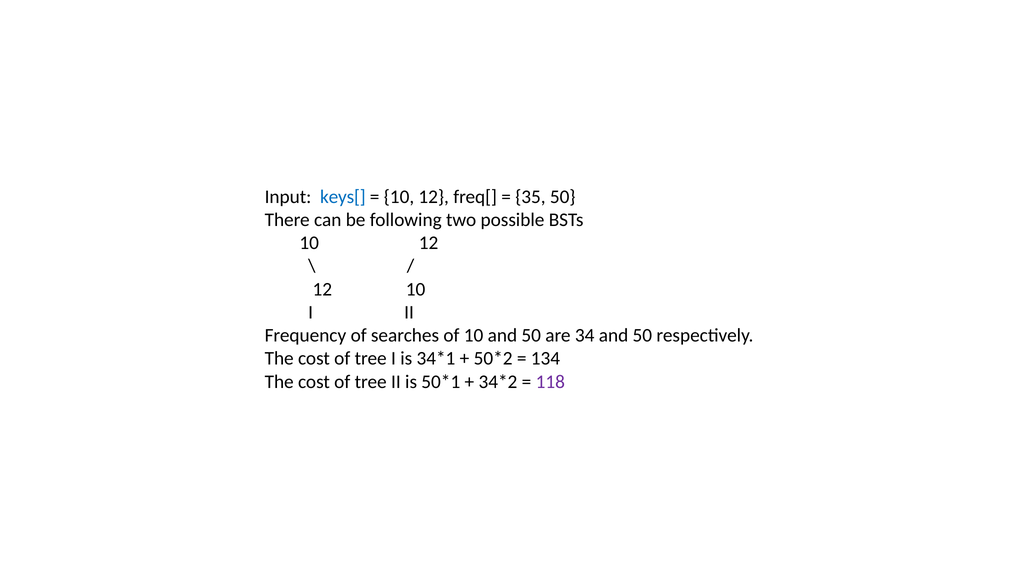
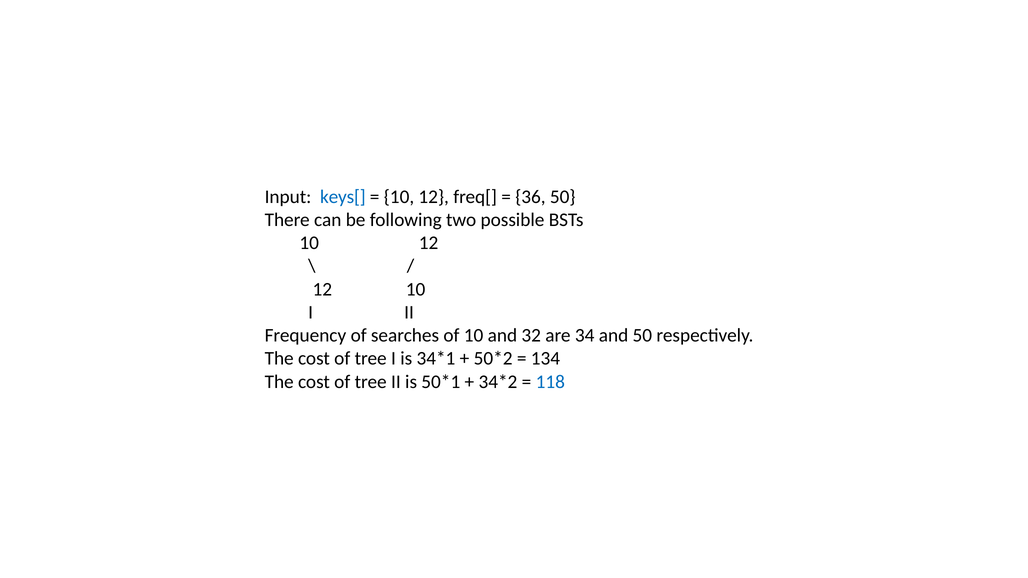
35: 35 -> 36 (530, 197)
10 and 50: 50 -> 32 (531, 336)
118 colour: purple -> blue (550, 382)
